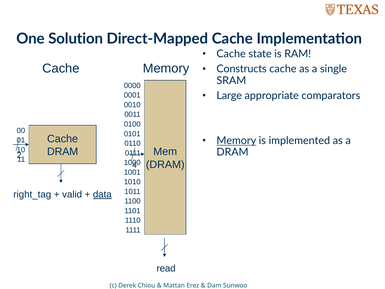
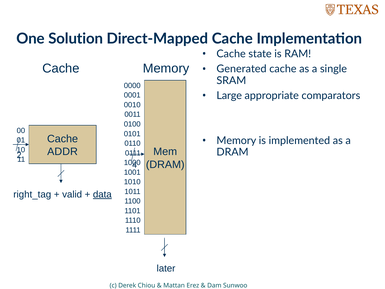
Constructs: Constructs -> Generated (242, 69)
Memory underline: present -> none (236, 140)
DRAM: DRAM -> ADDR (63, 152)
read: read -> later (166, 268)
